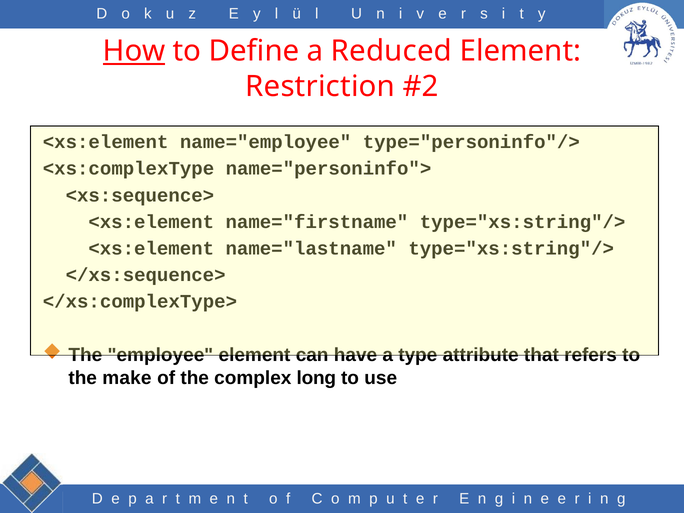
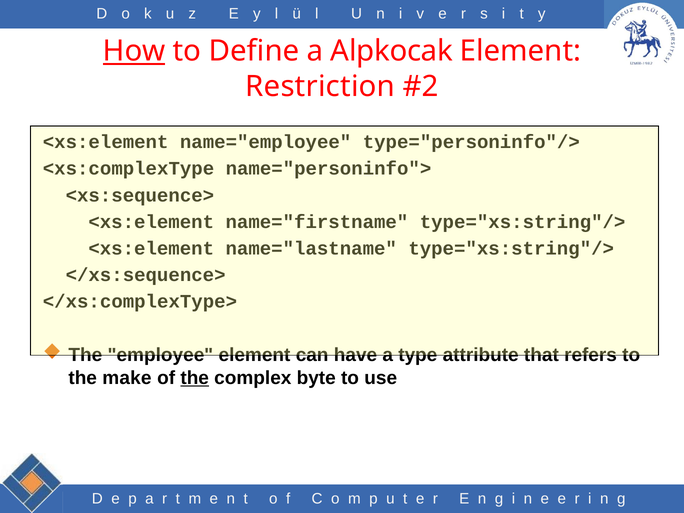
Reduced: Reduced -> Alpkocak (392, 51)
the underline: none -> present (195, 378)
long: long -> byte (316, 378)
